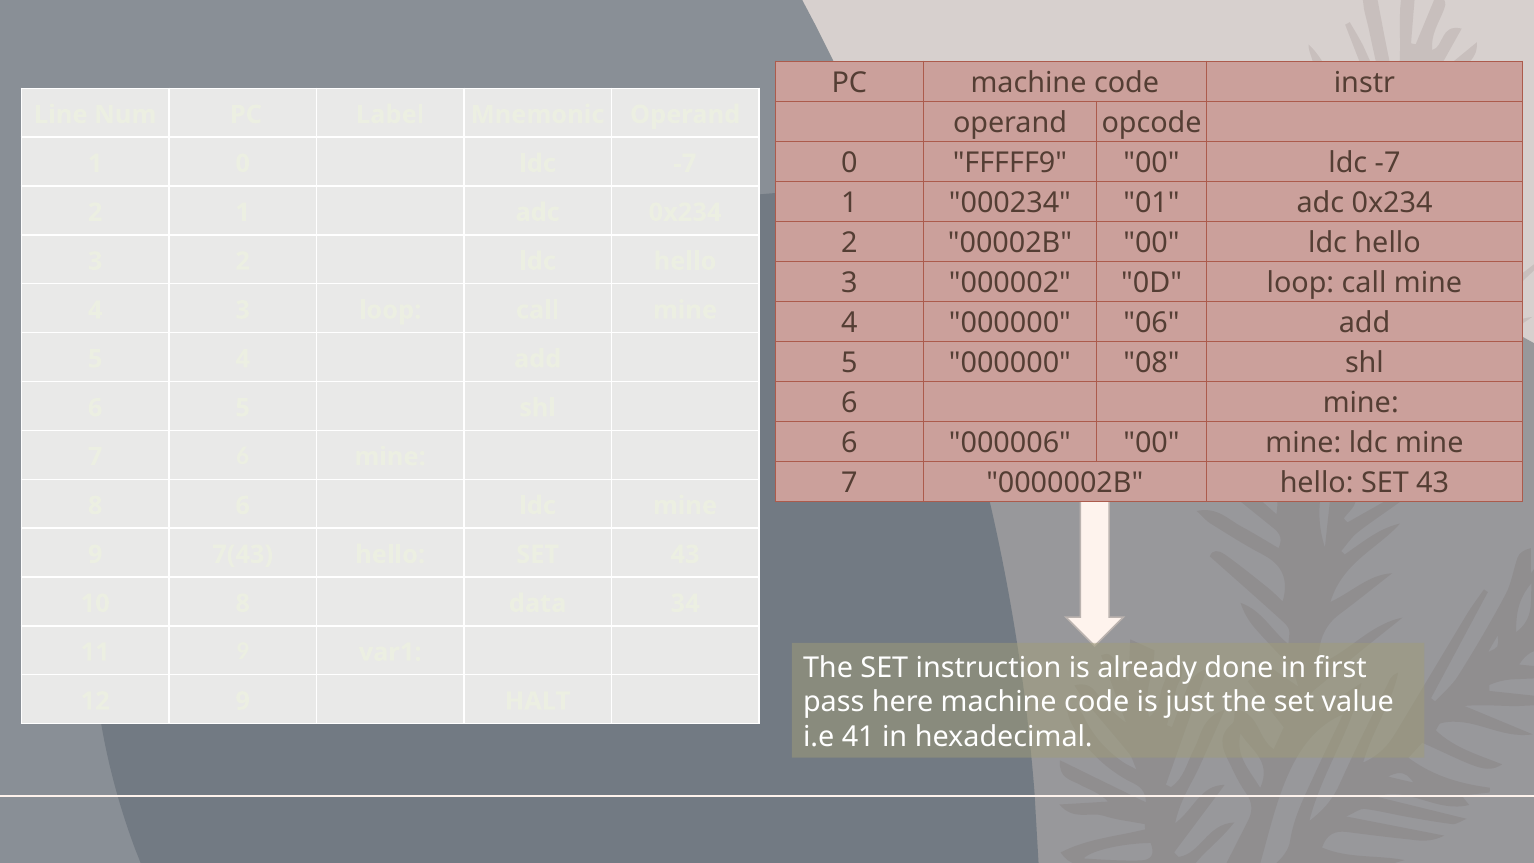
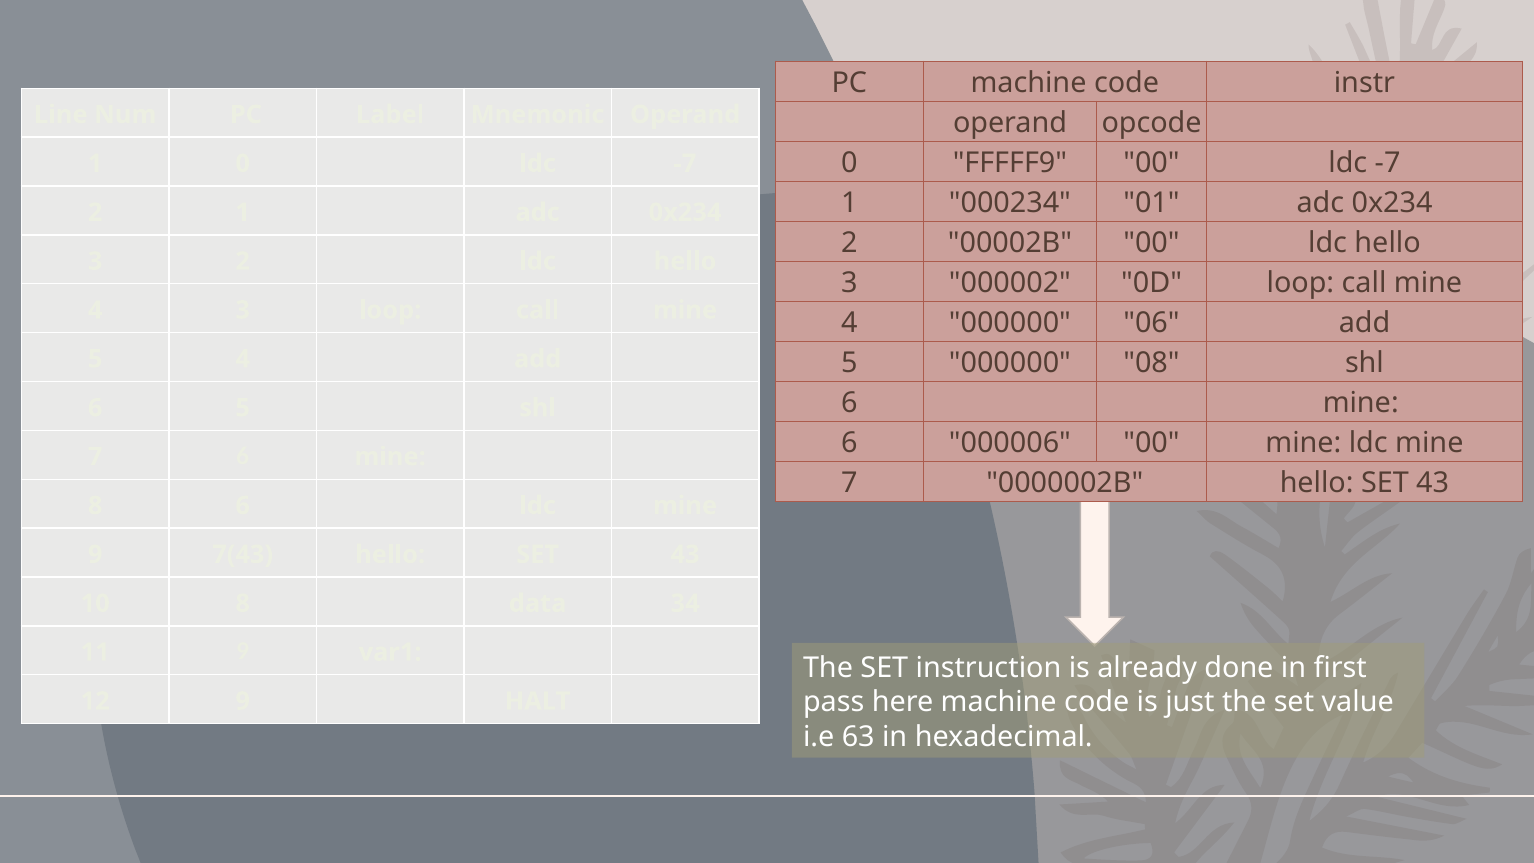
41: 41 -> 63 (858, 737)
